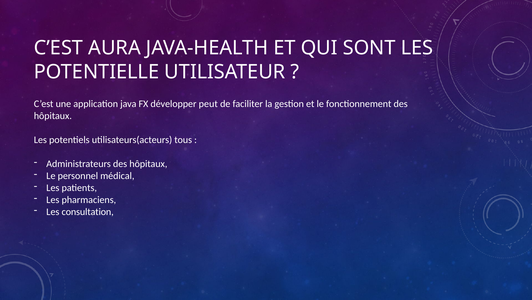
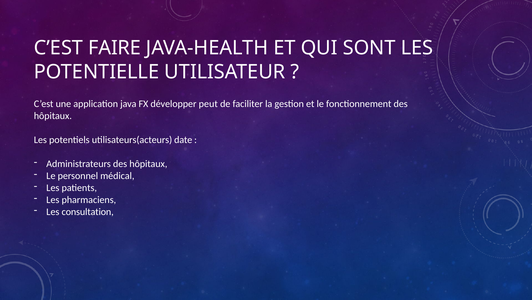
AURA: AURA -> FAIRE (115, 48)
tous: tous -> date (183, 140)
